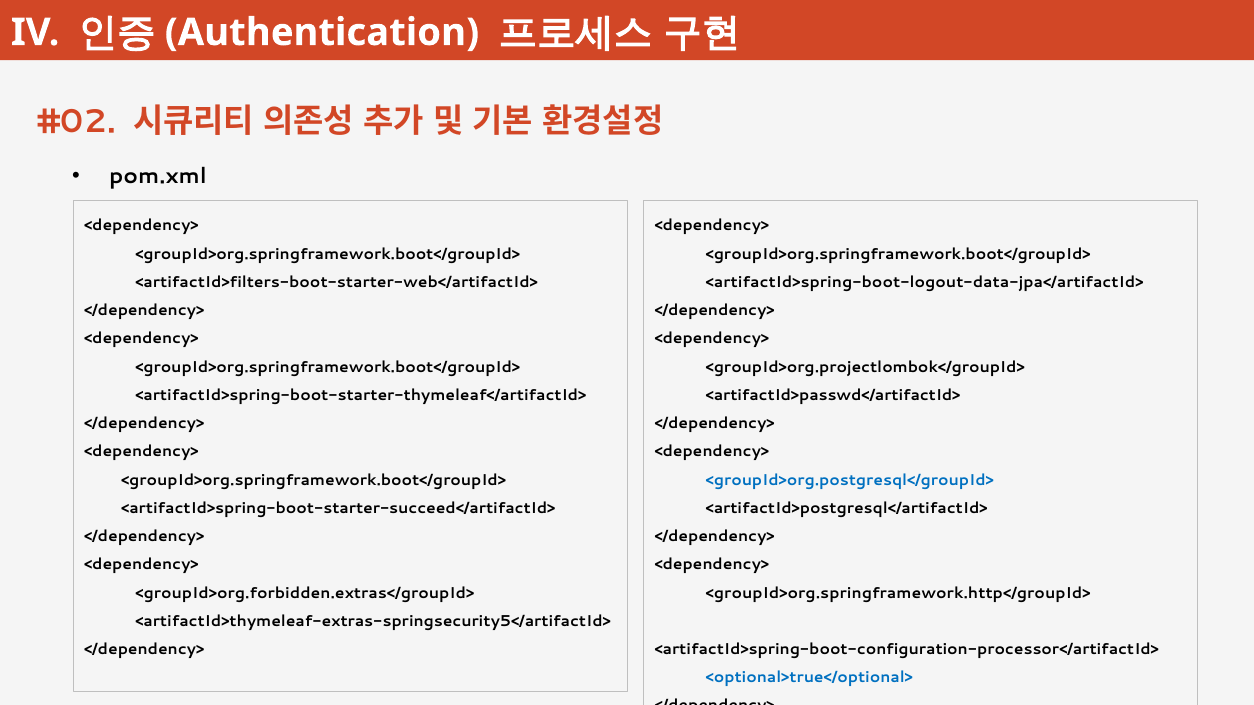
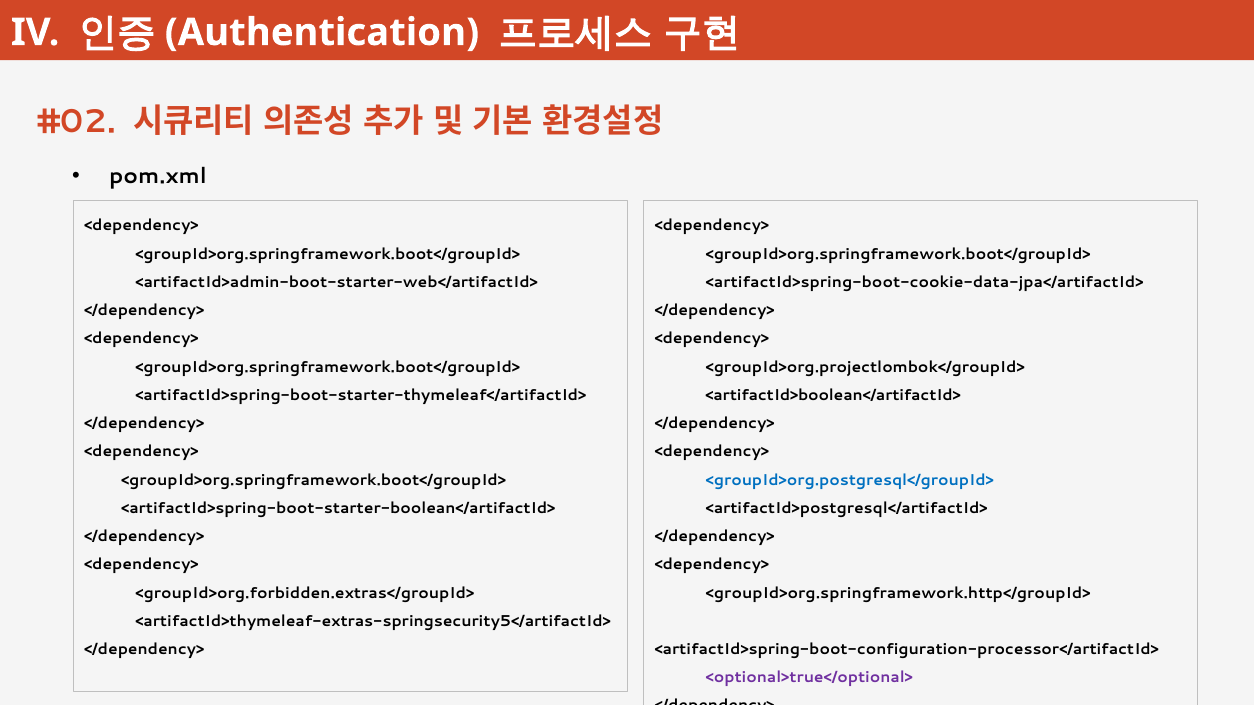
<artifactId>filters-boot-starter-web</artifactId>: <artifactId>filters-boot-starter-web</artifactId> -> <artifactId>admin-boot-starter-web</artifactId> (337, 282)
<artifactId>spring-boot-logout-data-jpa</artifactId>: <artifactId>spring-boot-logout-data-jpa</artifactId> -> <artifactId>spring-boot-cookie-data-jpa</artifactId> (925, 282)
<artifactId>passwd</artifactId>: <artifactId>passwd</artifactId> -> <artifactId>boolean</artifactId> (833, 395)
<artifactId>spring-boot-starter-succeed</artifactId>: <artifactId>spring-boot-starter-succeed</artifactId> -> <artifactId>spring-boot-starter-boolean</artifactId> (338, 508)
<optional>true</optional> colour: blue -> purple (809, 678)
